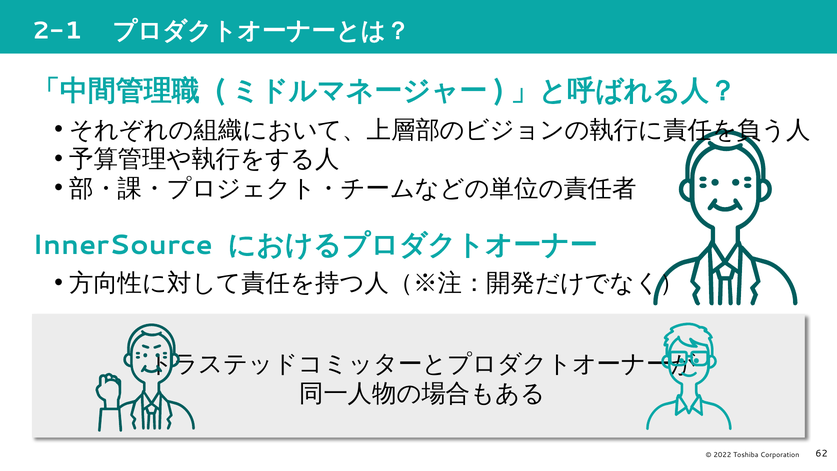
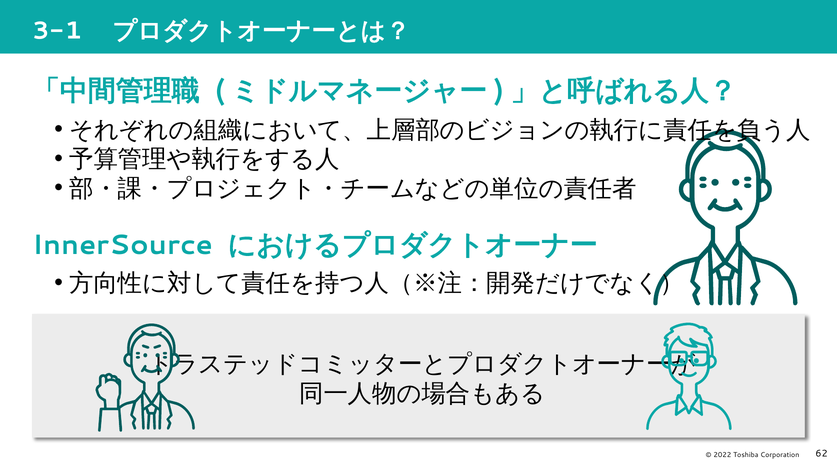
2-1: 2-1 -> 3-1 (57, 31)
